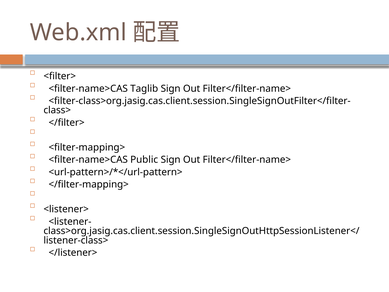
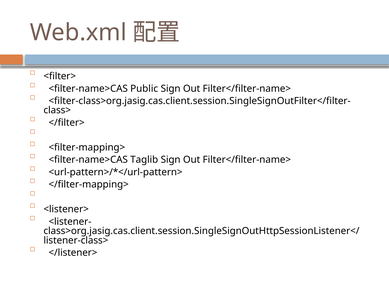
Taglib: Taglib -> Public (144, 88)
Public: Public -> Taglib (144, 160)
